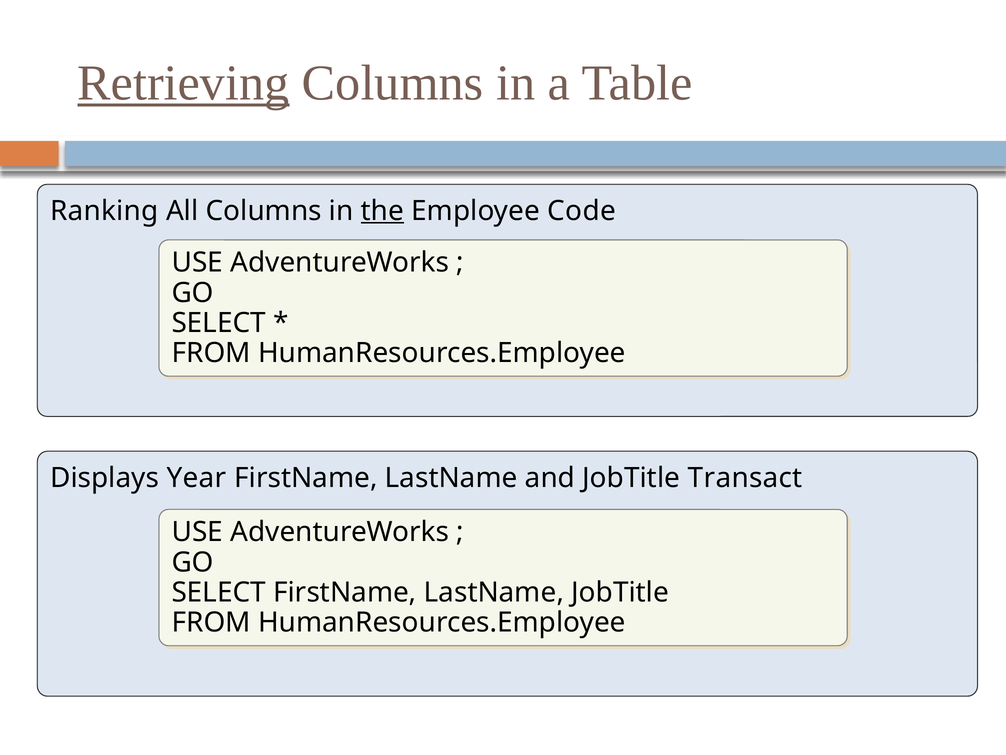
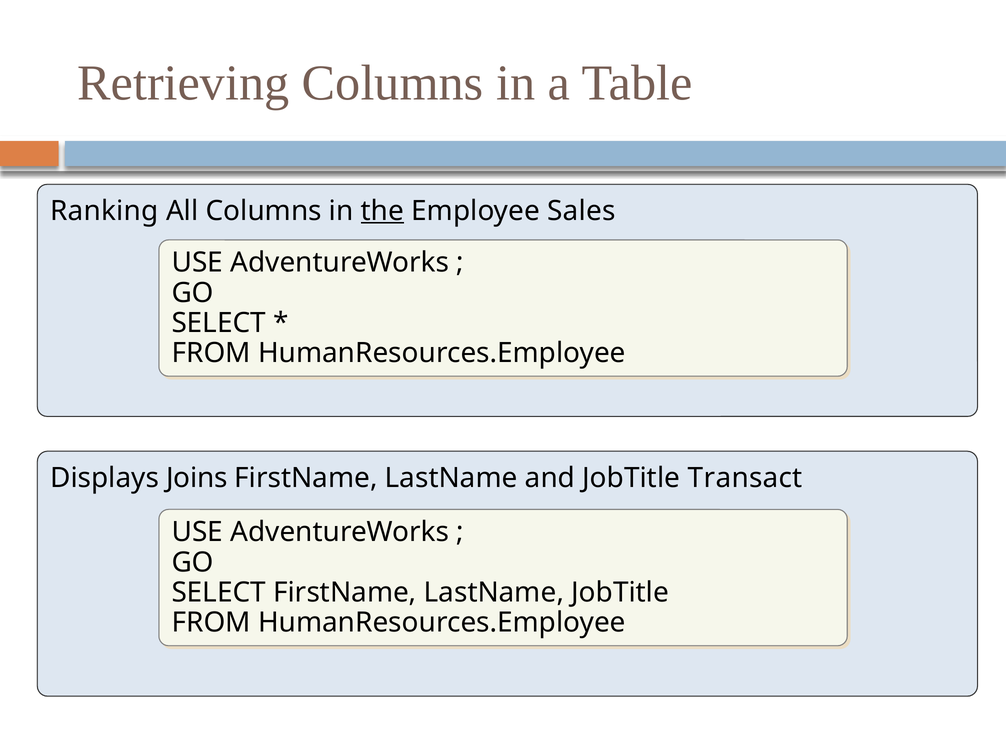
Retrieving underline: present -> none (183, 83)
Code: Code -> Sales (582, 211)
Year: Year -> Joins (197, 478)
